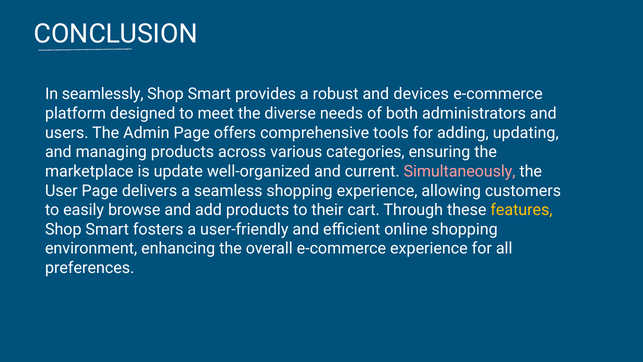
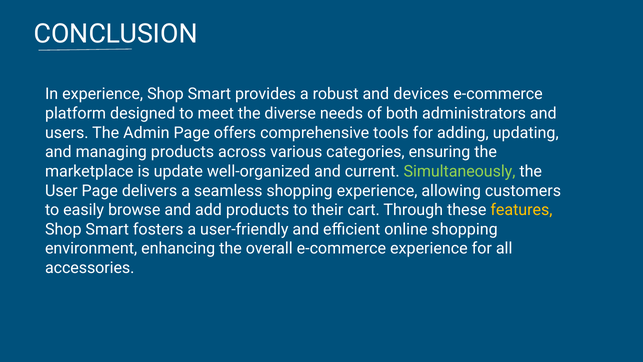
In seamlessly: seamlessly -> experience (103, 94)
Simultaneously colour: pink -> light green (460, 171)
preferences: preferences -> accessories (90, 268)
